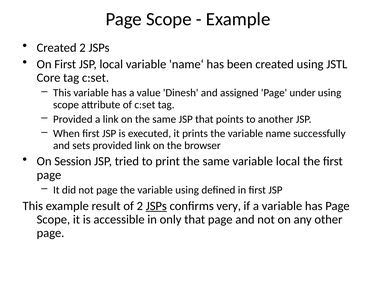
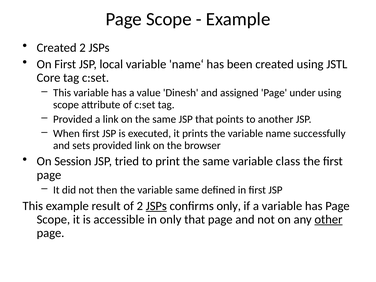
variable local: local -> class (288, 161)
not page: page -> then (107, 190)
variable using: using -> same (187, 190)
confirms very: very -> only (229, 206)
other underline: none -> present (328, 219)
